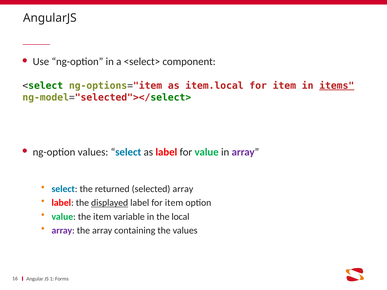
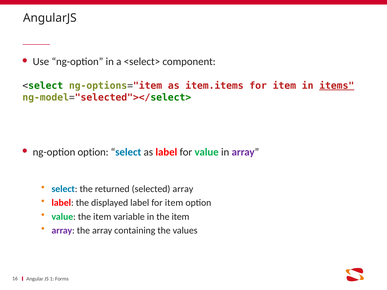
item.local: item.local -> item.items (214, 86)
ng-option values: values -> option (93, 152)
displayed underline: present -> none (110, 203)
in the local: local -> item (180, 217)
